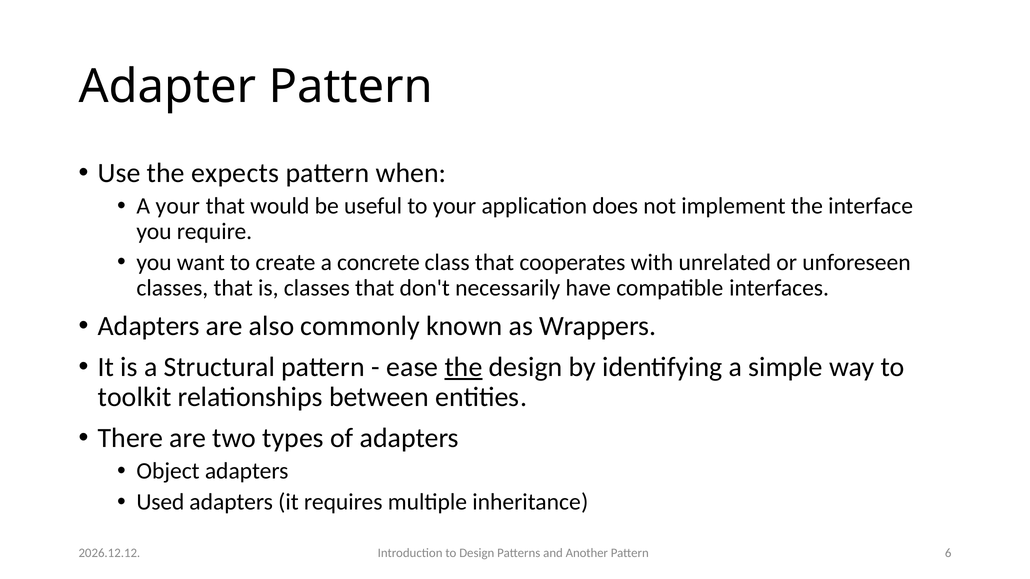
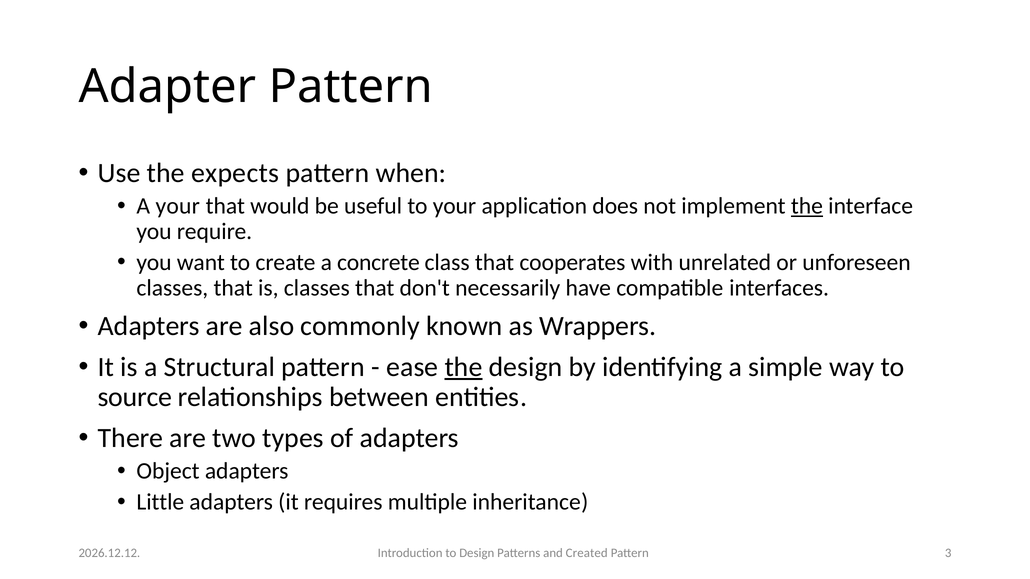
the underline: none -> present (807, 206)
toolkit: toolkit -> source (135, 397)
Used: Used -> Little (160, 502)
Another: Another -> Created (587, 553)
6: 6 -> 3 (948, 553)
